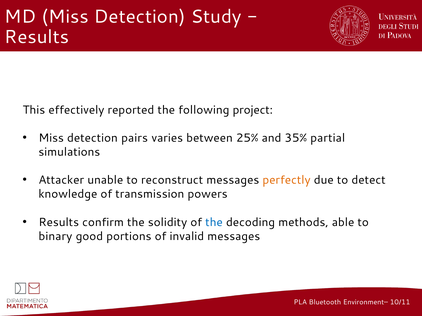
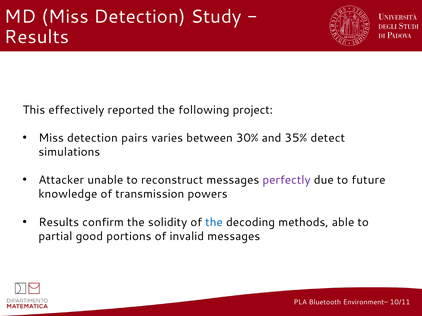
25%: 25% -> 30% (247, 138)
partial: partial -> detect (328, 138)
perfectly colour: orange -> purple (287, 180)
detect: detect -> future (369, 180)
binary: binary -> partial (55, 237)
